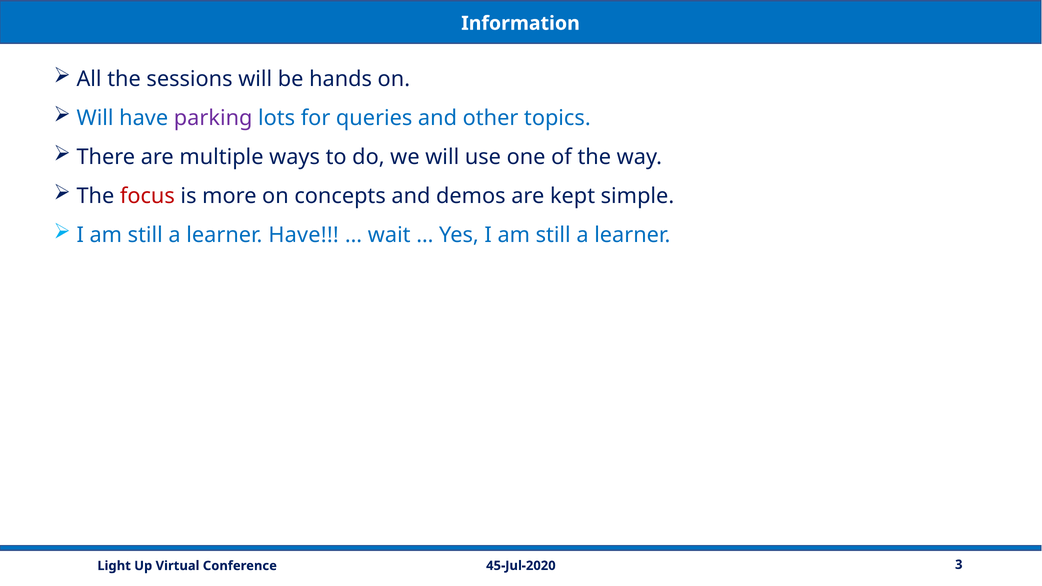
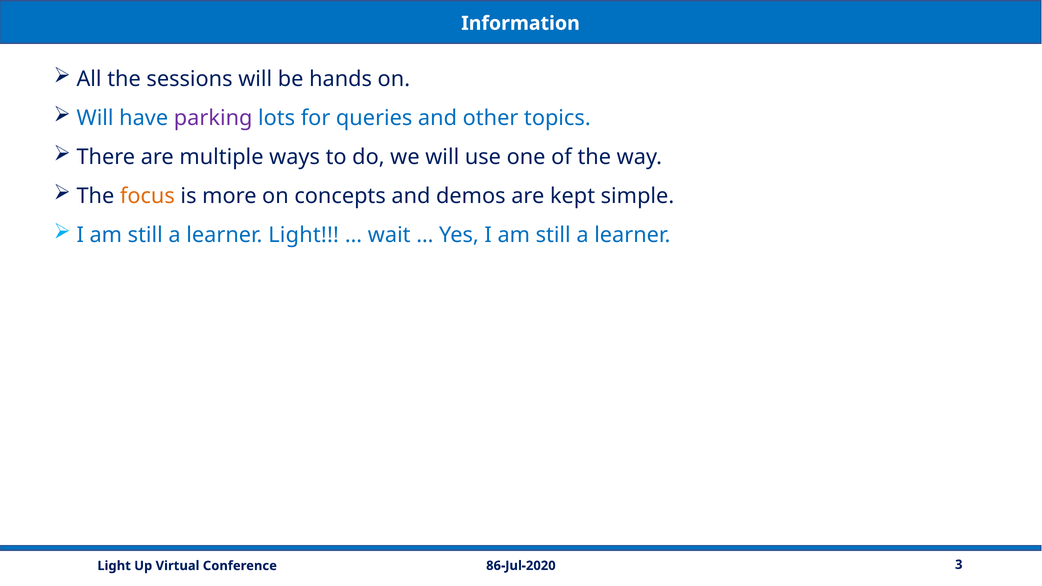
focus colour: red -> orange (147, 196)
learner Have: Have -> Light (304, 235)
45-Jul-2020: 45-Jul-2020 -> 86-Jul-2020 (521, 566)
